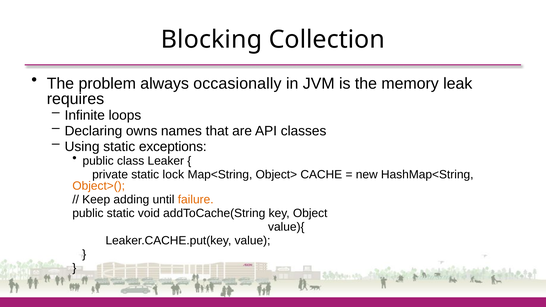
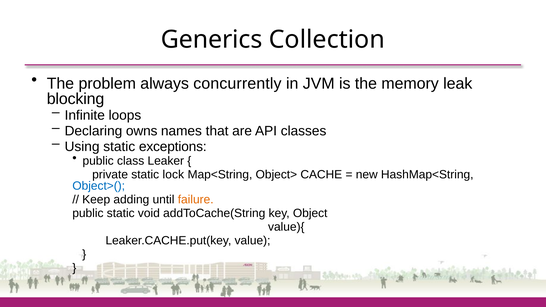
Blocking: Blocking -> Generics (212, 40)
occasionally: occasionally -> concurrently (237, 84)
requires: requires -> blocking (76, 99)
Object>( colour: orange -> blue (99, 186)
